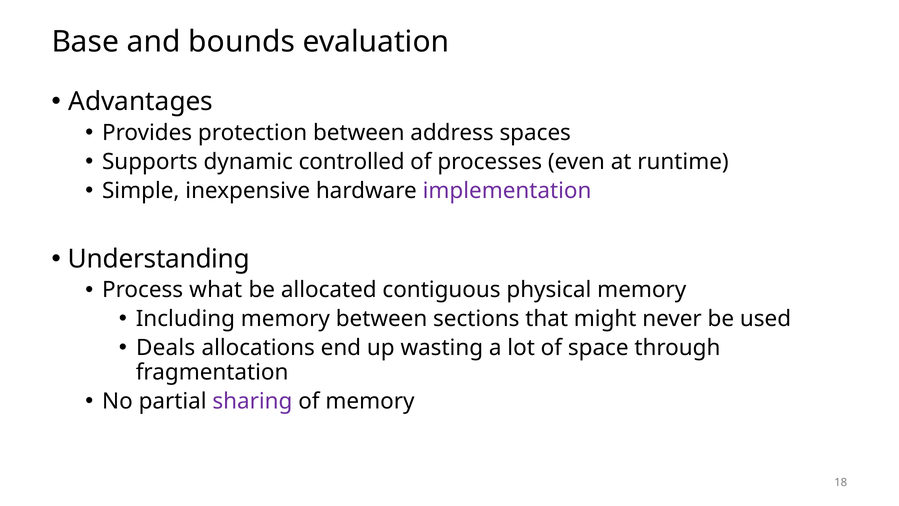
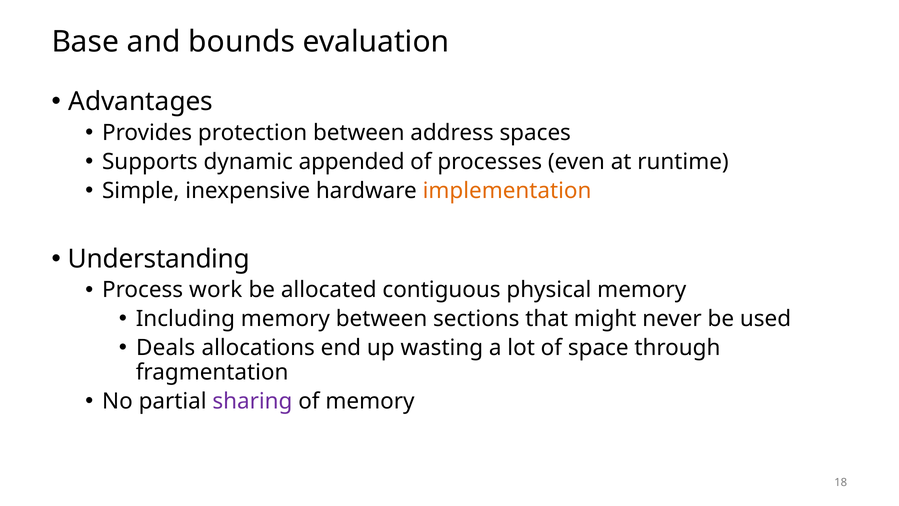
controlled: controlled -> appended (352, 162)
implementation colour: purple -> orange (507, 191)
what: what -> work (216, 290)
